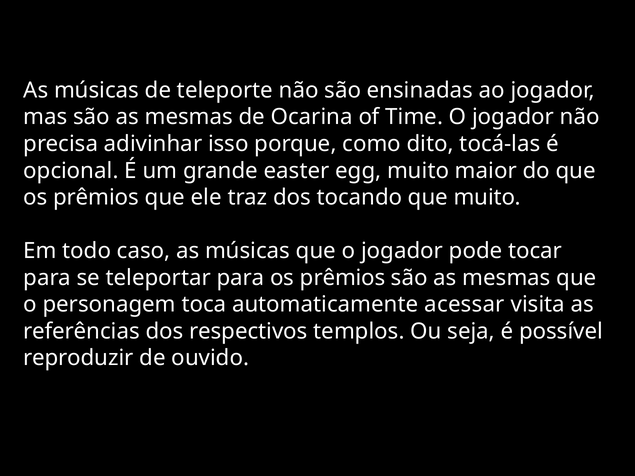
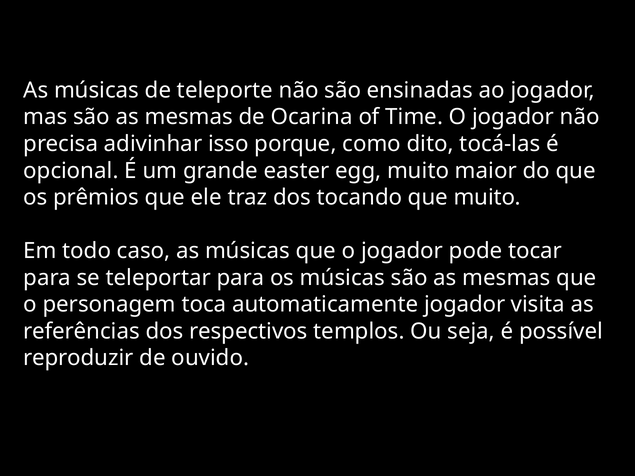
para os prêmios: prêmios -> músicas (343, 278)
automaticamente acessar: acessar -> jogador (465, 305)
